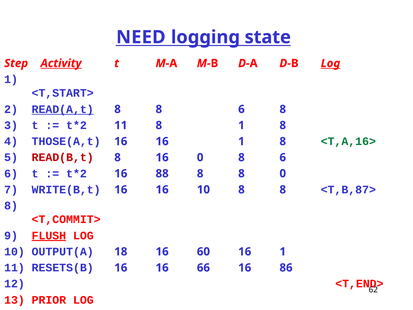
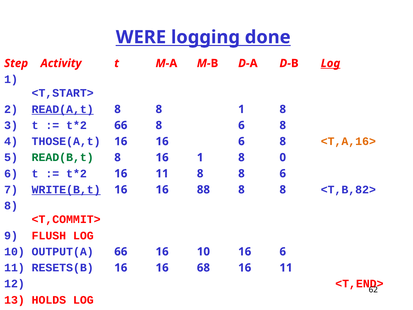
NEED: NEED -> WERE (141, 37)
state: state -> done (268, 37)
Activity underline: present -> none (61, 63)
8 8 6: 6 -> 1 (241, 109)
11: 11 -> 66 (121, 125)
1: 1 -> 6 (241, 125)
16 16 1: 1 -> 6 (241, 141)
<T,A,16> colour: green -> orange (348, 141)
READ(B,t colour: red -> green (63, 157)
16 0: 0 -> 1 (200, 157)
6: 6 -> 0 (283, 157)
88: 88 -> 11 (162, 173)
8 8 0: 0 -> 6 (283, 173)
WRITE(B,t underline: none -> present (66, 189)
16 10: 10 -> 88 (203, 189)
<T,B,87>: <T,B,87> -> <T,B,82> (348, 189)
FLUSH underline: present -> none (49, 235)
OUTPUT(A 18: 18 -> 66 (121, 251)
16 60: 60 -> 10 (203, 251)
1: 1 -> 6 (283, 251)
66: 66 -> 68 (203, 268)
86: 86 -> 11 (286, 268)
PRIOR: PRIOR -> HOLDS (49, 300)
